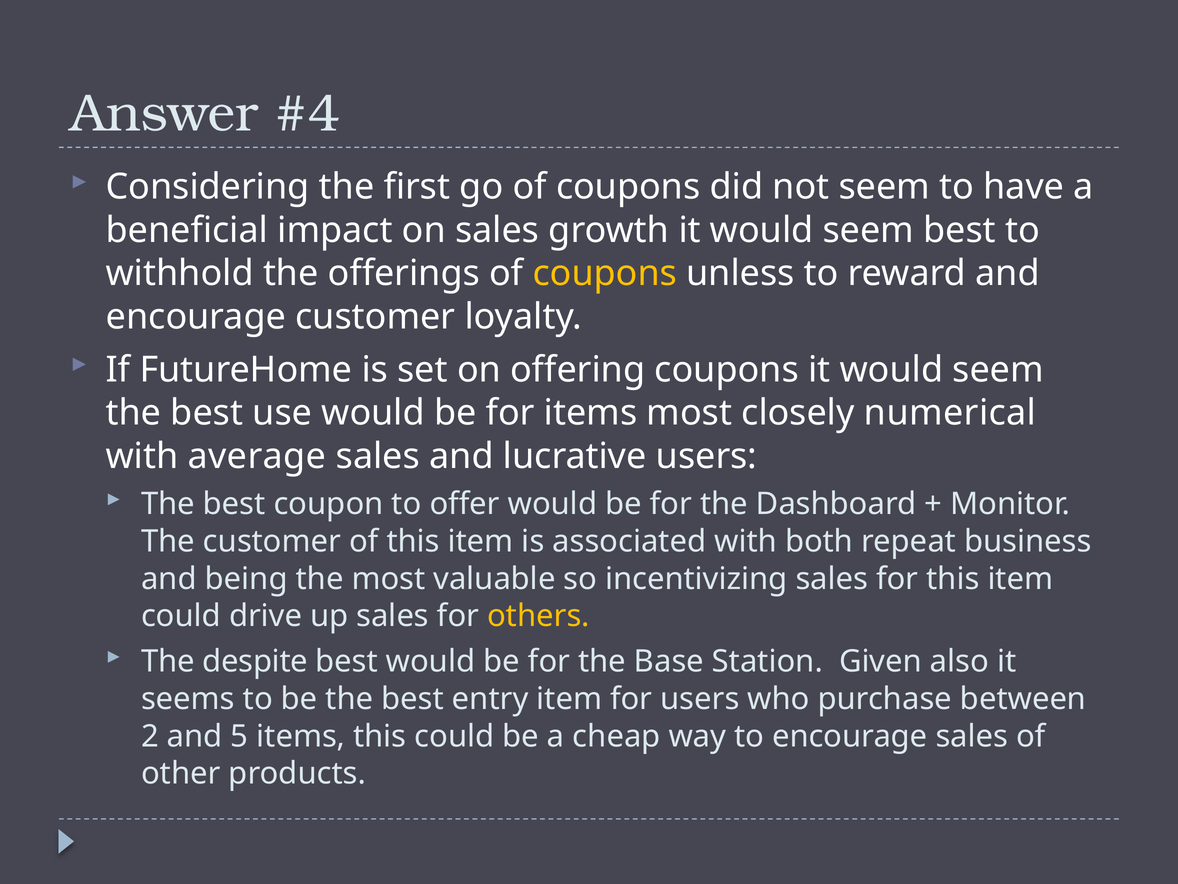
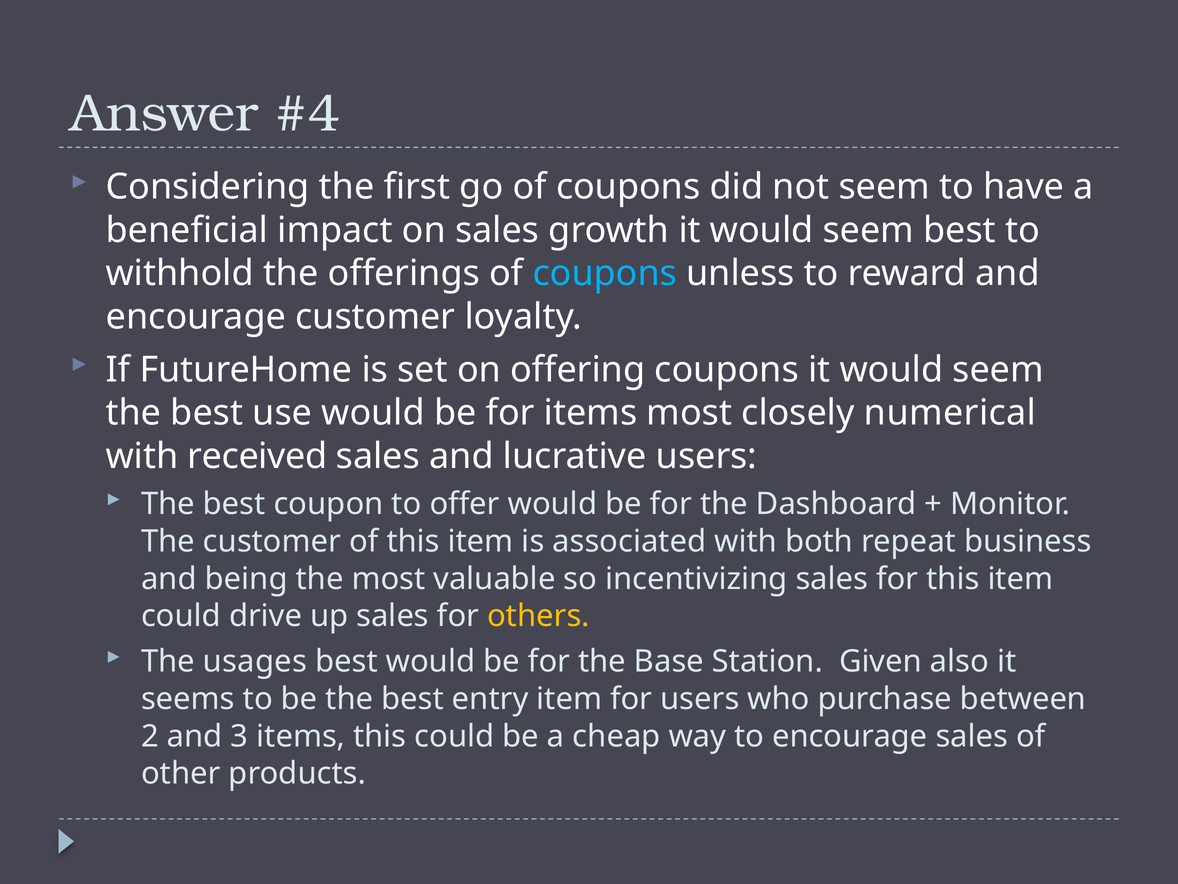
coupons colour: yellow -> light blue (605, 273)
average: average -> received (257, 456)
despite: despite -> usages (255, 661)
5: 5 -> 3 (239, 736)
